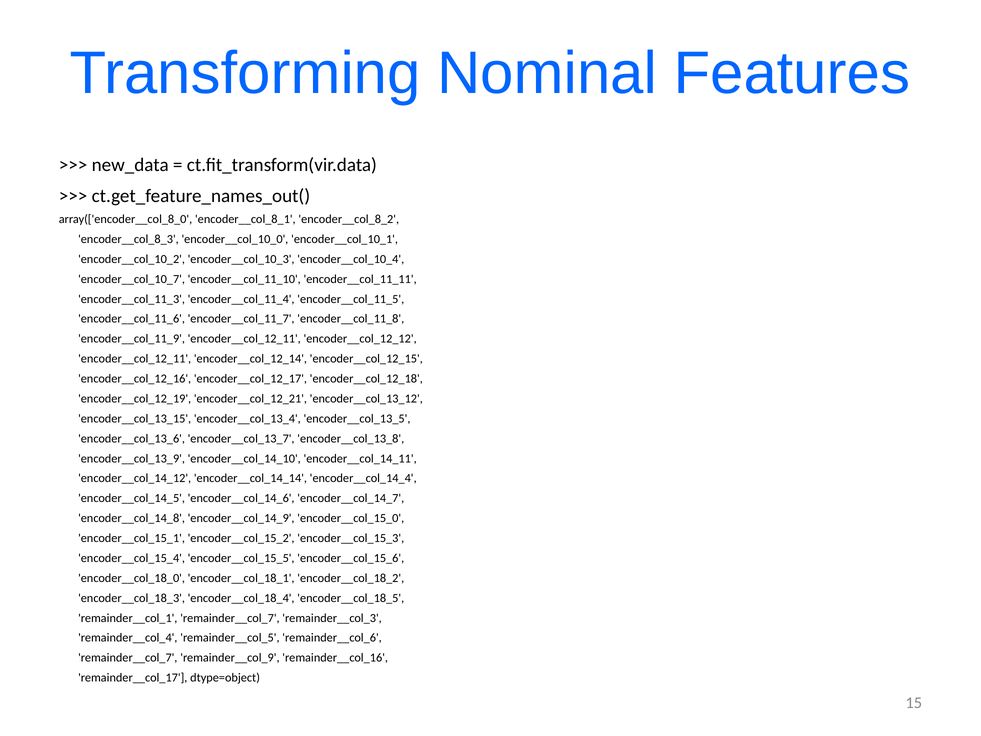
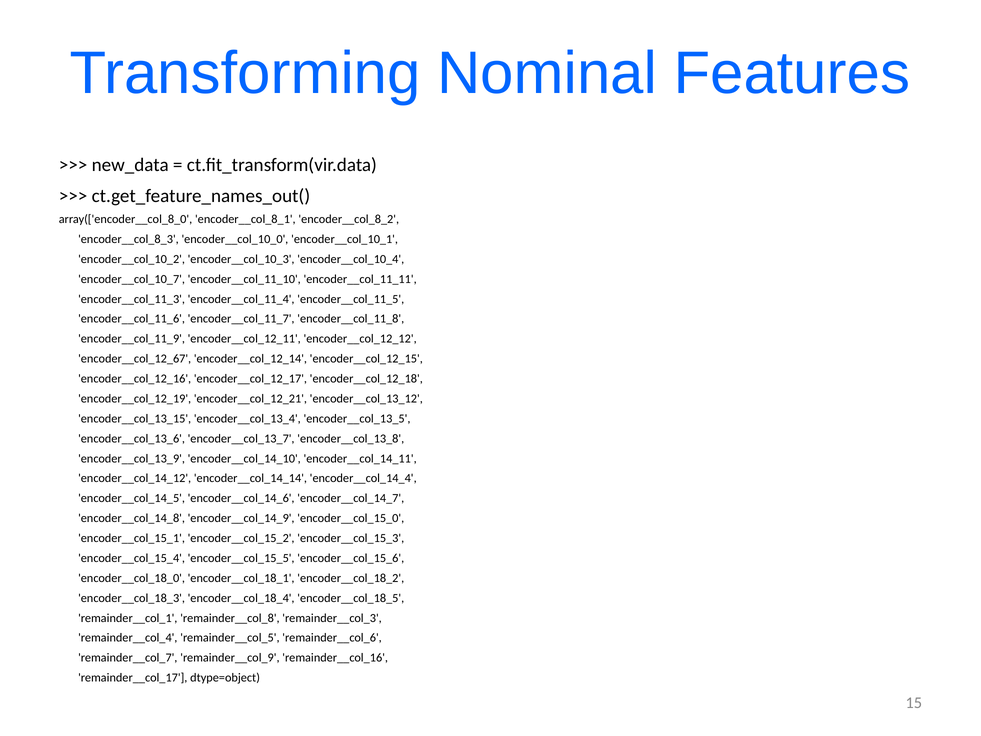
encoder__col_12_11: encoder__col_12_11 -> encoder__col_12_67 (135, 359)
remainder__col_1 remainder__col_7: remainder__col_7 -> remainder__col_8 (230, 618)
